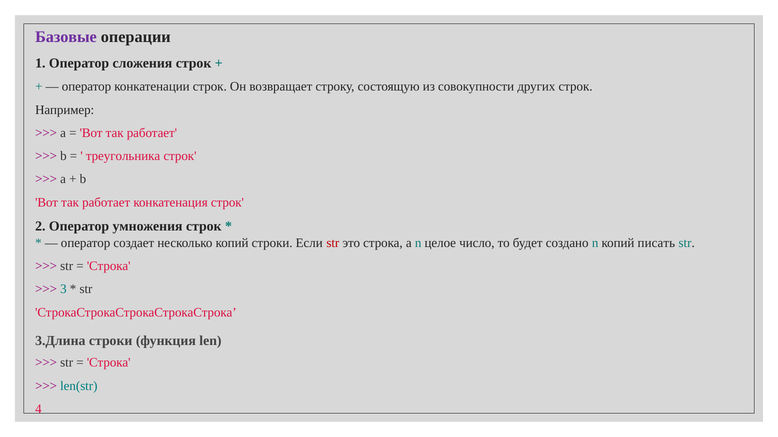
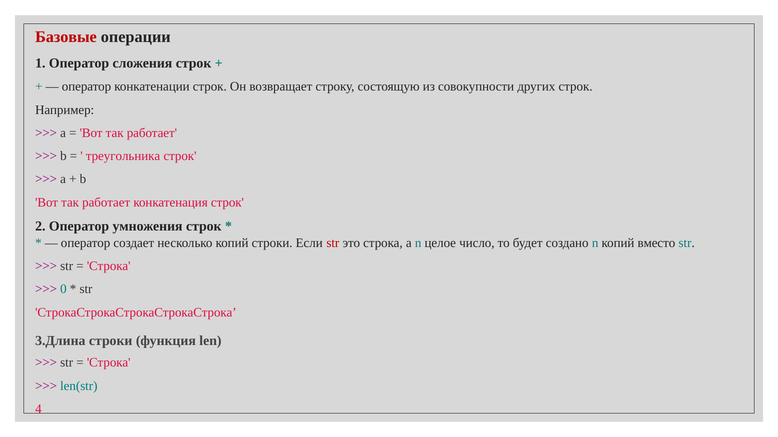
Базовые colour: purple -> red (66, 37)
писать: писать -> вместо (656, 243)
3: 3 -> 0 (63, 290)
